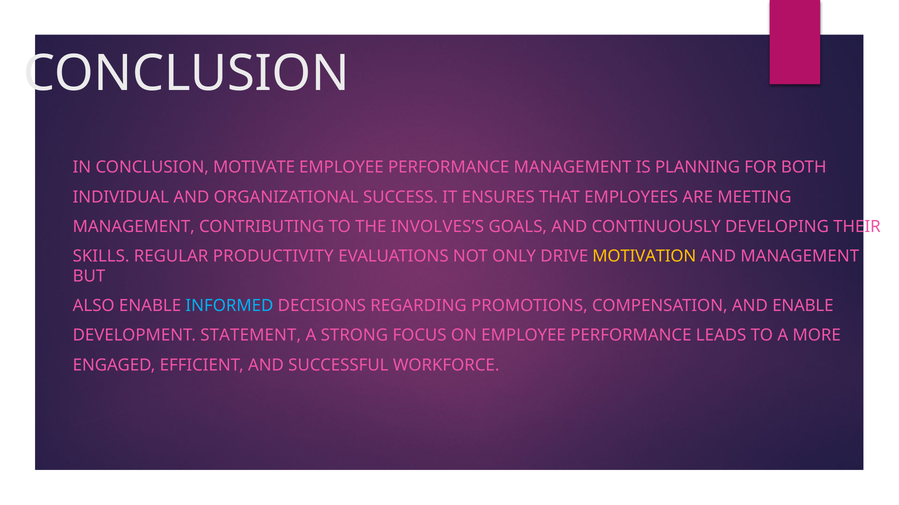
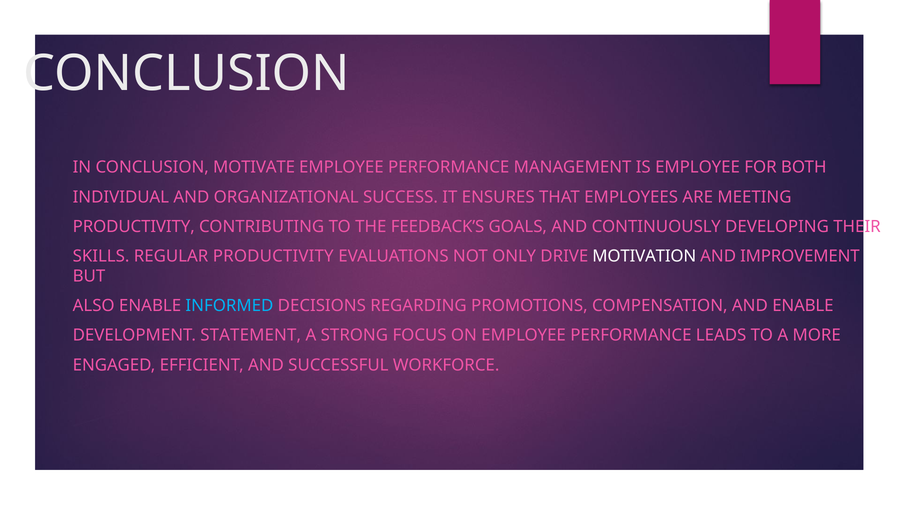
IS PLANNING: PLANNING -> EMPLOYEE (698, 168)
MANAGEMENT: MANAGEMENT -> PRODUCTIVITY (134, 227)
INVOLVES’S: INVOLVES’S -> FEEDBACK’S (438, 227)
MOTIVATION colour: yellow -> white (644, 256)
AND MANAGEMENT: MANAGEMENT -> IMPROVEMENT (800, 256)
